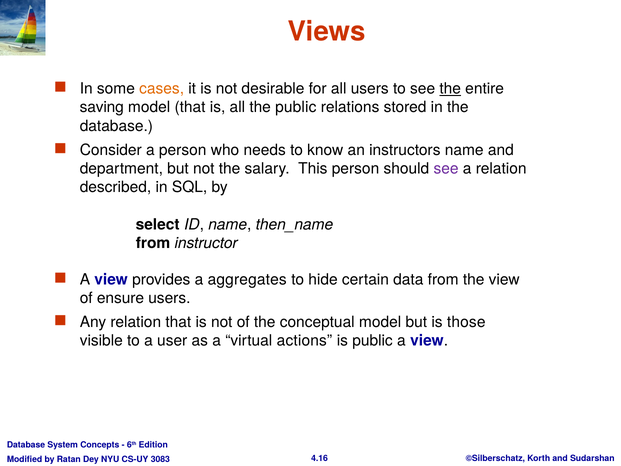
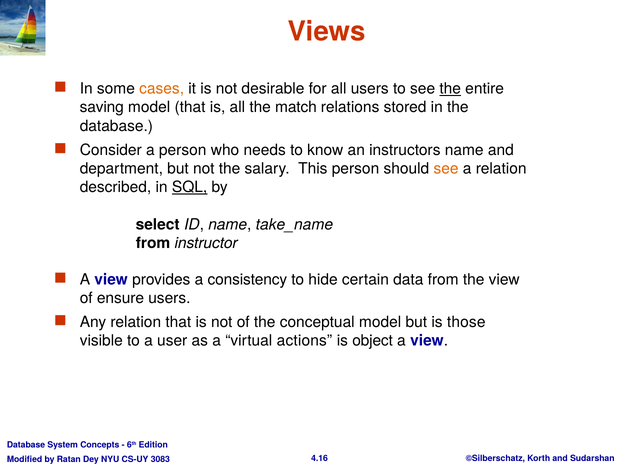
the public: public -> match (296, 107)
see colour: purple -> orange (446, 169)
SQL underline: none -> present (190, 187)
then_name: then_name -> take_name (294, 225)
aggregates: aggregates -> consistency (247, 279)
is public: public -> object (373, 341)
